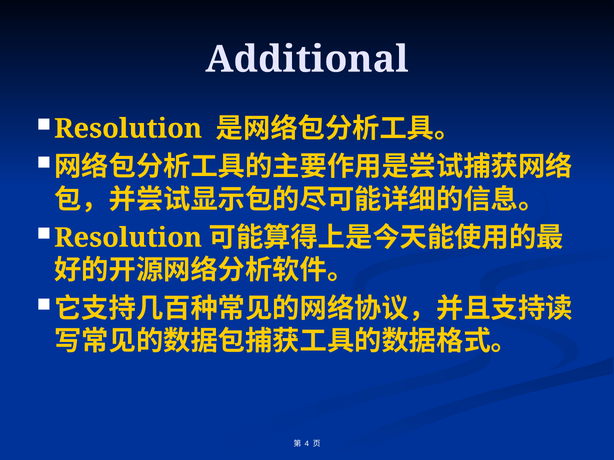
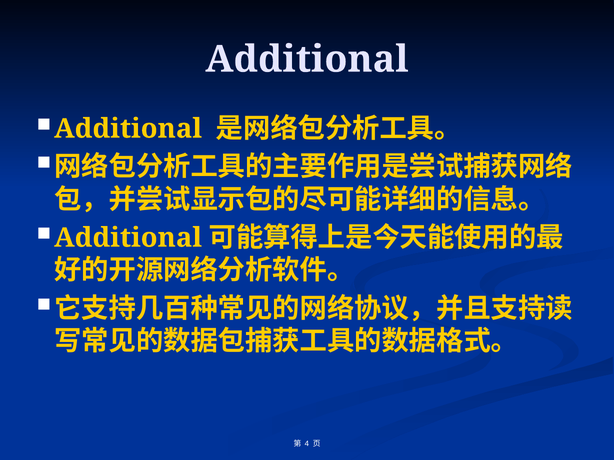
Resolution: Resolution -> Additional (128, 129)
Resolution: Resolution -> Additional (128, 238)
